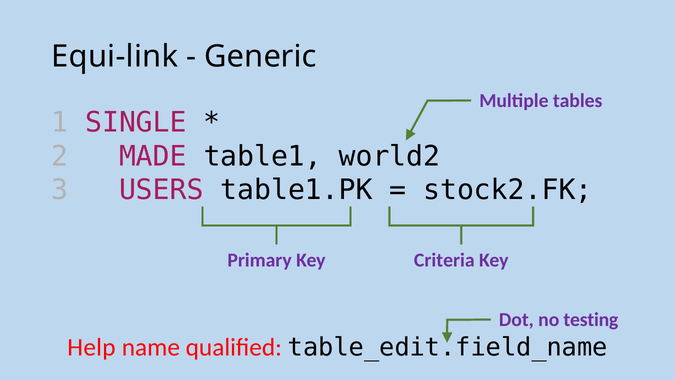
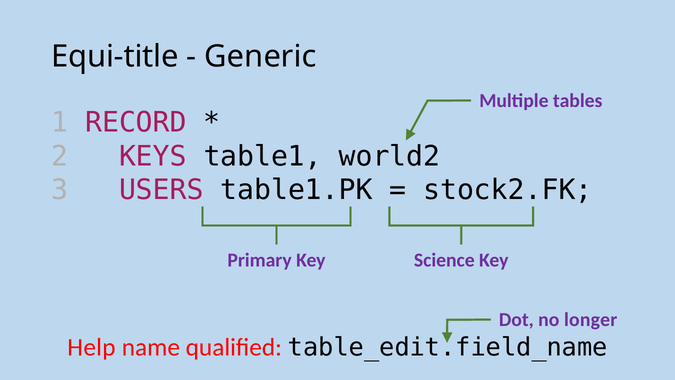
Equi-link: Equi-link -> Equi-title (115, 57)
SINGLE: SINGLE -> RECORD (136, 122)
MADE: MADE -> KEYS (153, 156)
Criteria: Criteria -> Science (444, 260)
testing: testing -> longer (591, 319)
